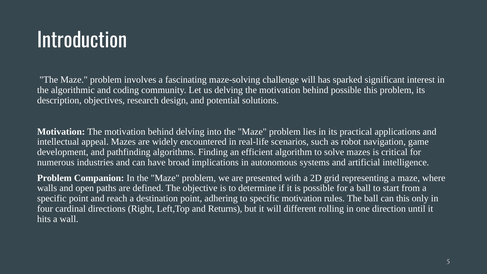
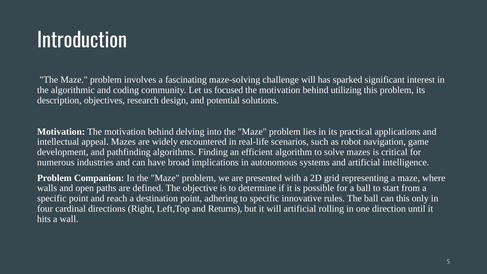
us delving: delving -> focused (229, 90)
behind possible: possible -> utilizing (346, 90)
specific motivation: motivation -> innovative (302, 198)
will different: different -> artificial (300, 209)
